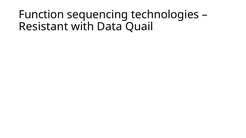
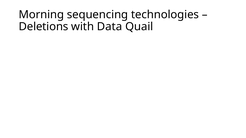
Function: Function -> Morning (41, 15)
Resistant: Resistant -> Deletions (44, 27)
